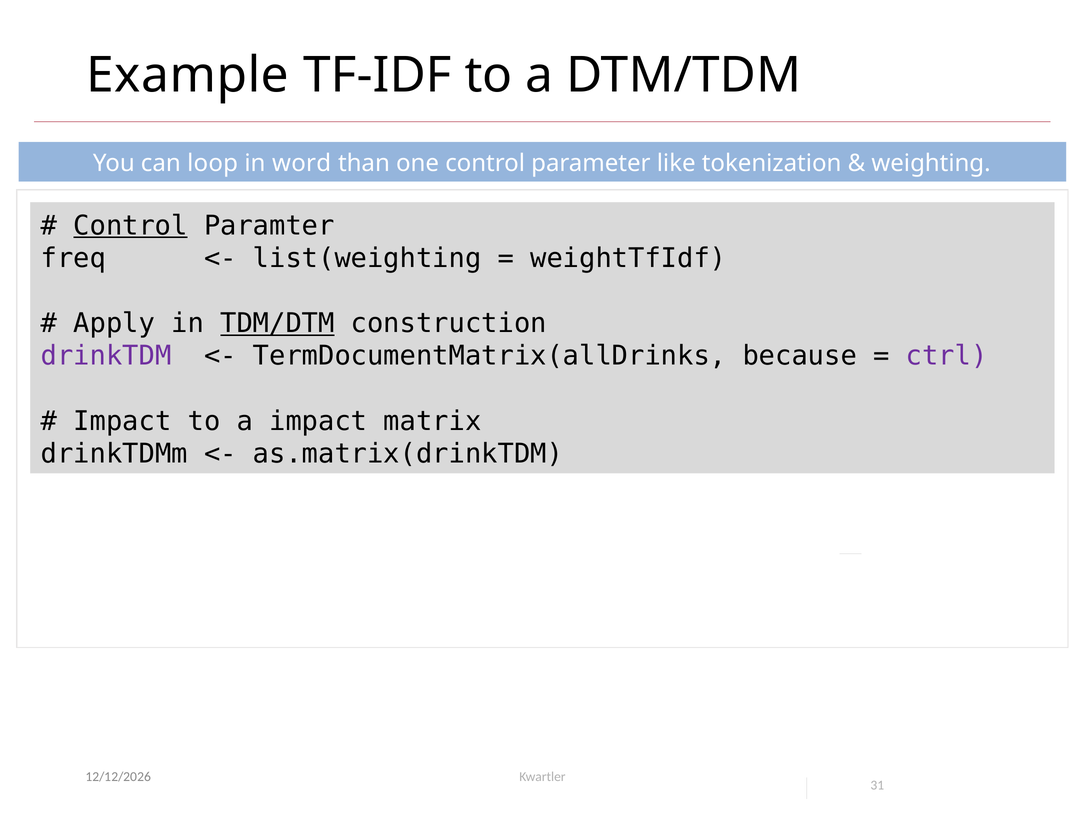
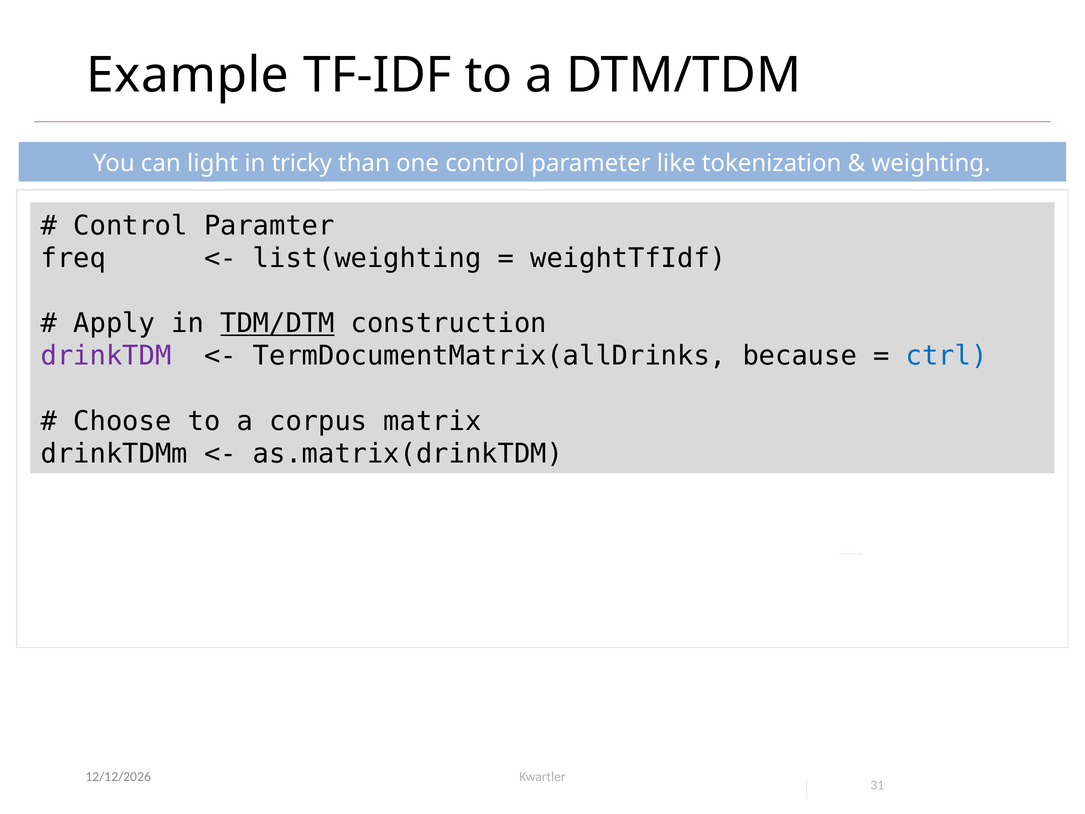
loop: loop -> light (213, 163)
word: word -> tricky (302, 163)
Control underline: present -> none (131, 226)
ctrl colour: purple -> blue (947, 356)
Impact: Impact -> Choose (122, 421)
a impact: impact -> corpus (318, 421)
